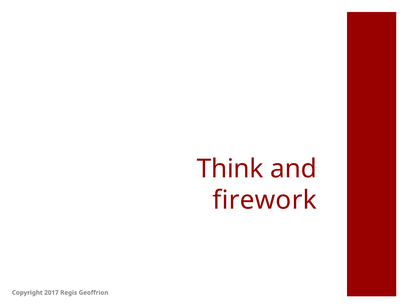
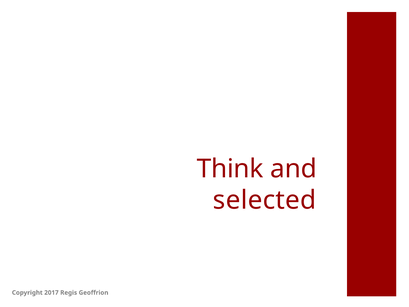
firework: firework -> selected (265, 200)
